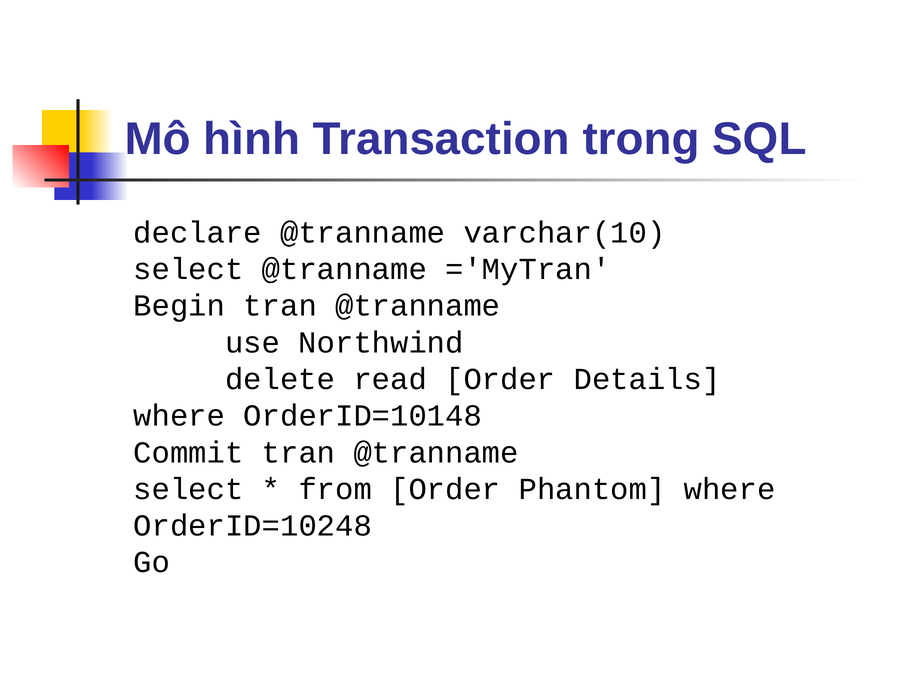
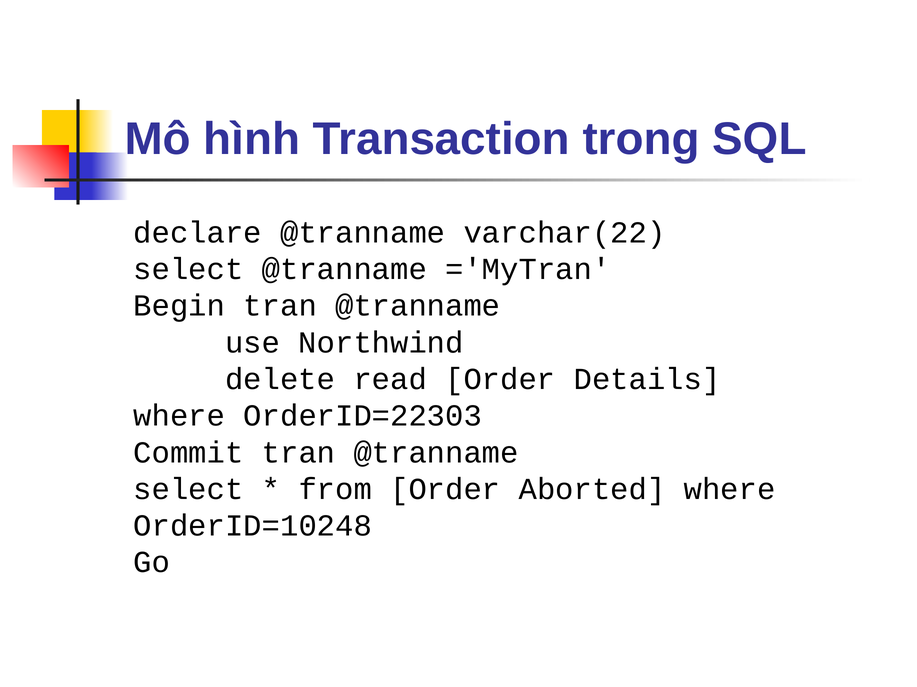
varchar(10: varchar(10 -> varchar(22 (565, 233)
OrderID=10148: OrderID=10148 -> OrderID=22303 (363, 416)
Phantom: Phantom -> Aborted (592, 490)
